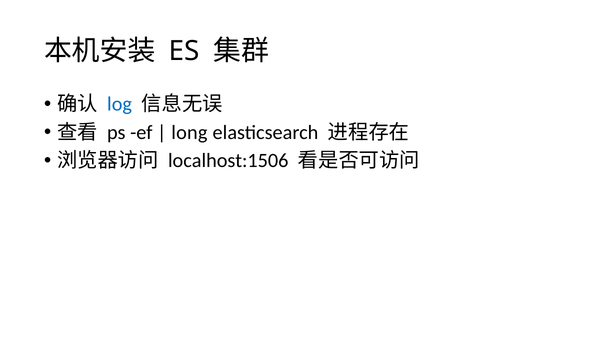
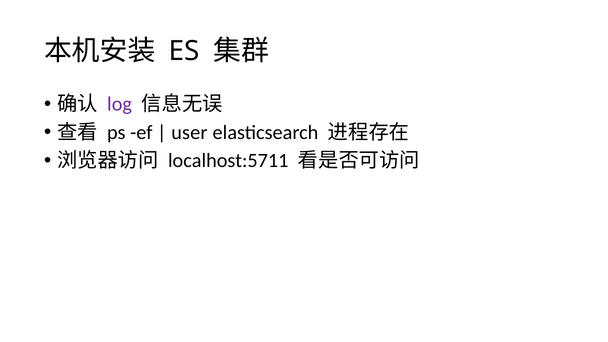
log colour: blue -> purple (120, 104)
long: long -> user (189, 132)
localhost:1506: localhost:1506 -> localhost:5711 (228, 161)
